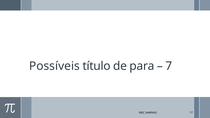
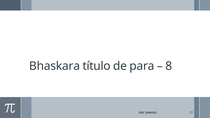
Possíveis: Possíveis -> Bhaskara (55, 66)
7: 7 -> 8 (169, 66)
